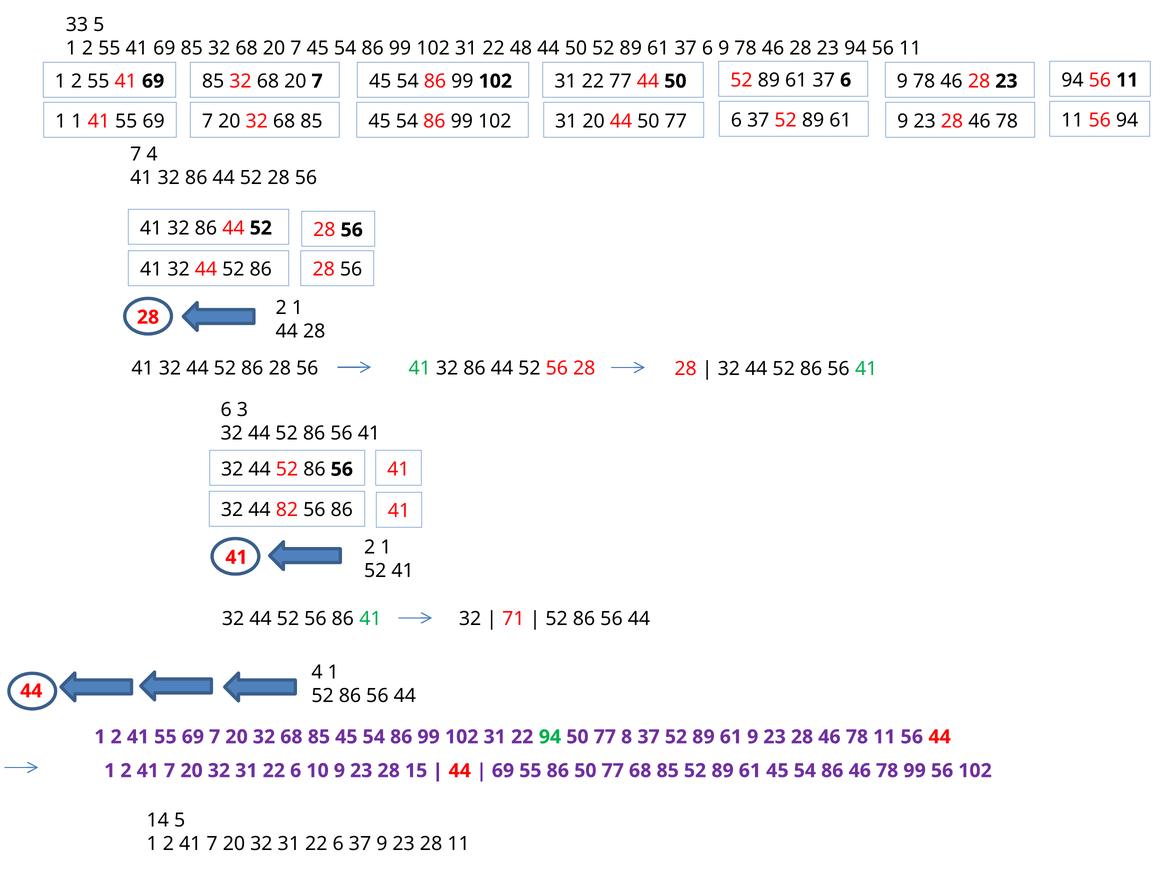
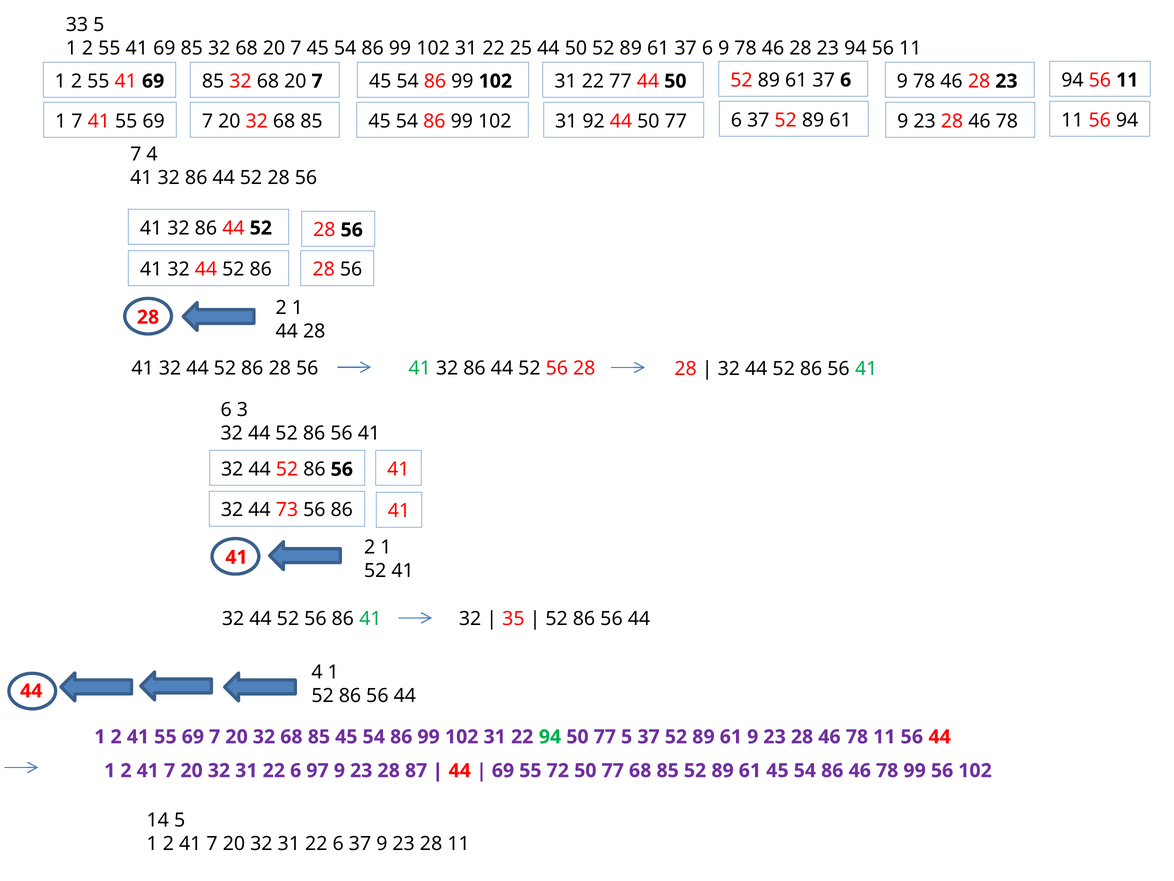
48: 48 -> 25 (521, 48)
1 1: 1 -> 7 (77, 121)
31 20: 20 -> 92 (594, 121)
82: 82 -> 73 (287, 510)
71: 71 -> 35 (513, 619)
77 8: 8 -> 5 (627, 736)
10: 10 -> 97 (318, 770)
15: 15 -> 87 (416, 770)
55 86: 86 -> 72 (558, 770)
